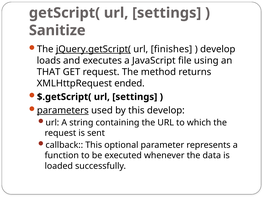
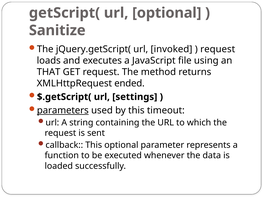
getScript( url settings: settings -> optional (167, 13)
jQuery.getScript( underline: present -> none (93, 49)
finishes: finishes -> invoked (171, 49)
develop: develop -> request (218, 49)
this develop: develop -> timeout (166, 110)
